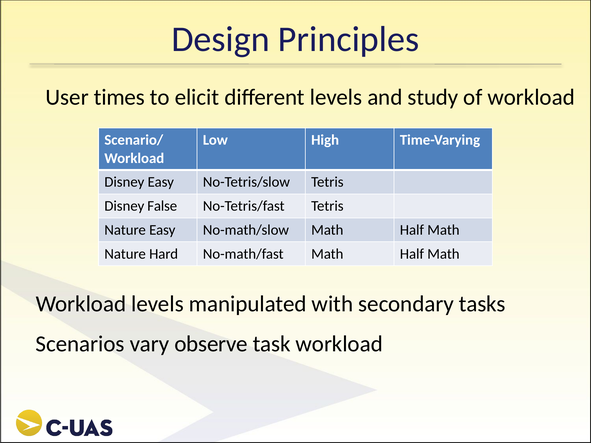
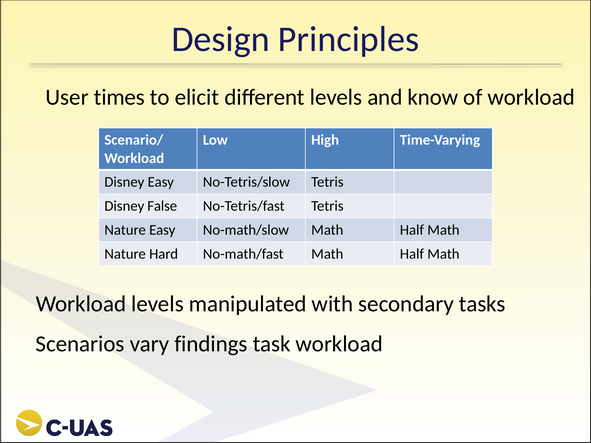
study: study -> know (433, 97)
observe: observe -> findings (211, 344)
